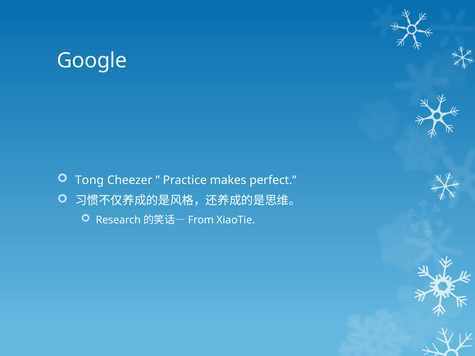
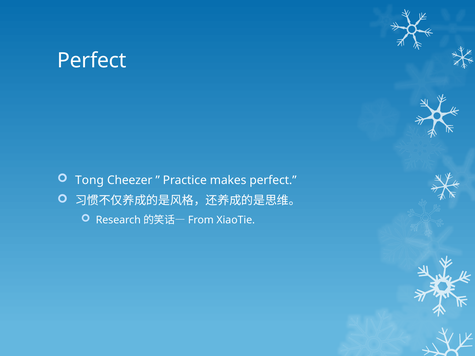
Google: Google -> Perfect (92, 61)
